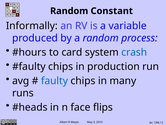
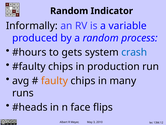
Constant: Constant -> Indicator (112, 11)
card: card -> gets (72, 52)
faulty colour: blue -> orange (54, 80)
